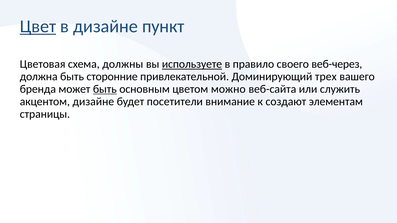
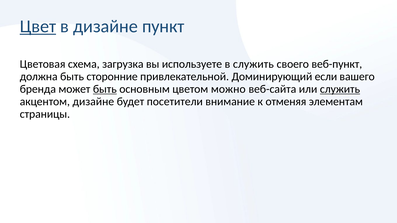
должны: должны -> загрузка (123, 64)
используете underline: present -> none (192, 64)
в правило: правило -> служить (253, 64)
веб-через: веб-через -> веб-пункт (337, 64)
трех: трех -> если (326, 77)
служить underline: none -> present (340, 89)
создают: создают -> отменяя (286, 102)
